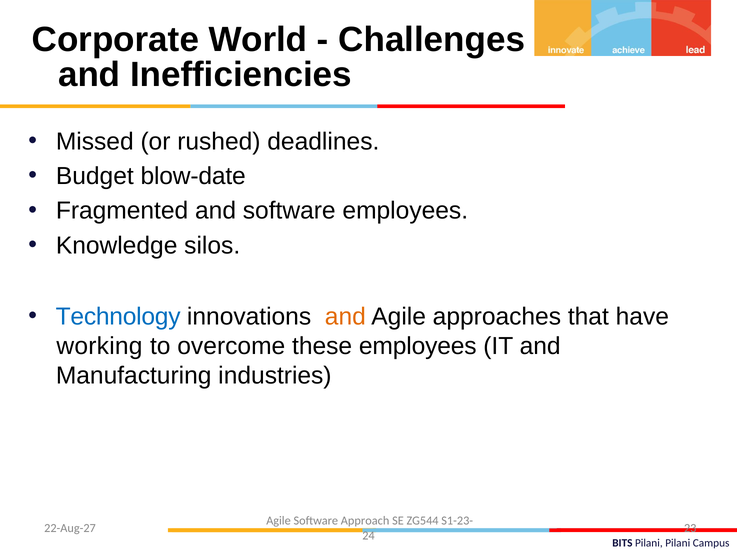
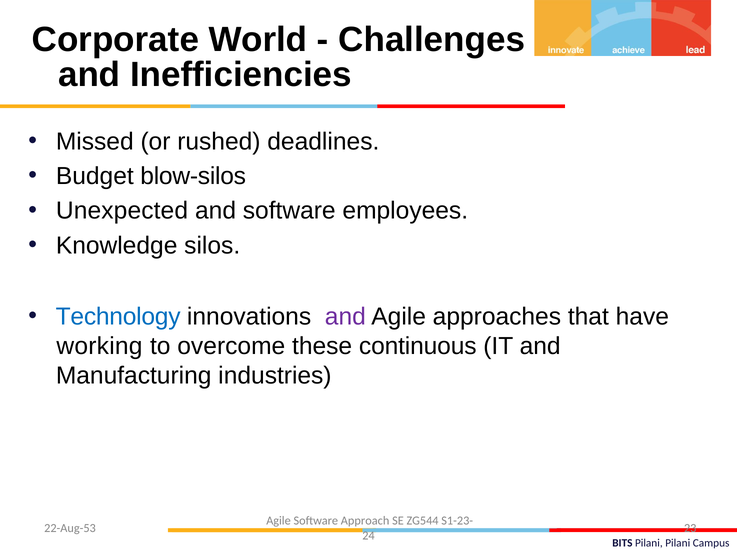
blow-date: blow-date -> blow-silos (193, 176)
Fragmented: Fragmented -> Unexpected (122, 211)
and colour: orange -> purple (345, 317)
these employees: employees -> continuous (418, 346)
22-Aug-27: 22-Aug-27 -> 22-Aug-53 (70, 528)
